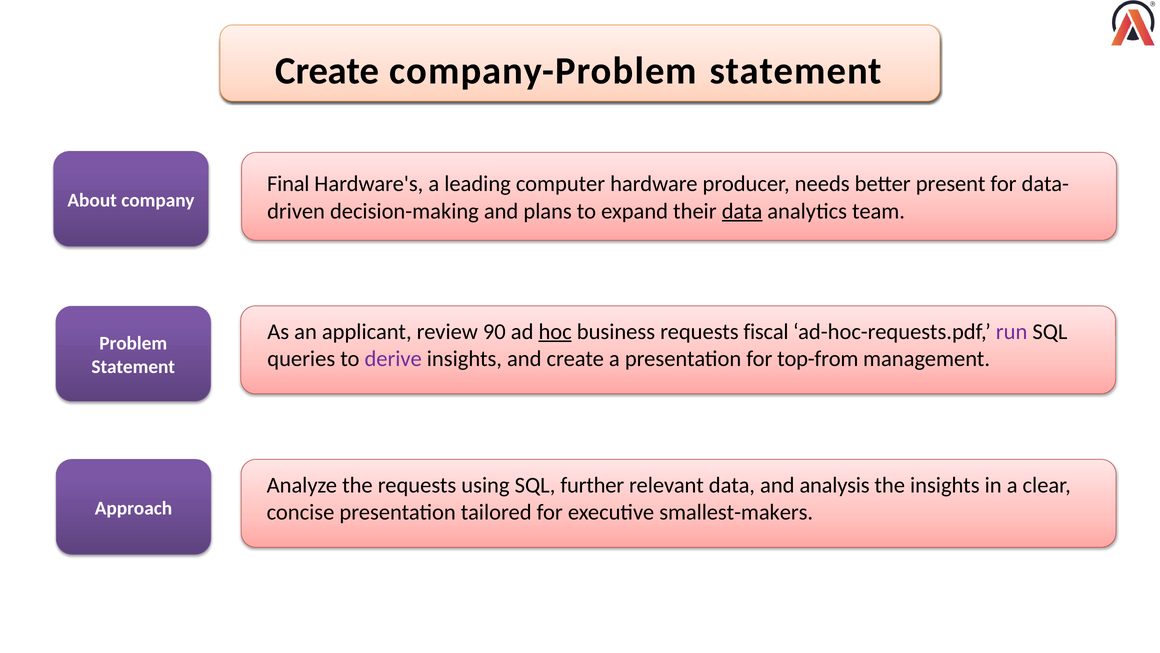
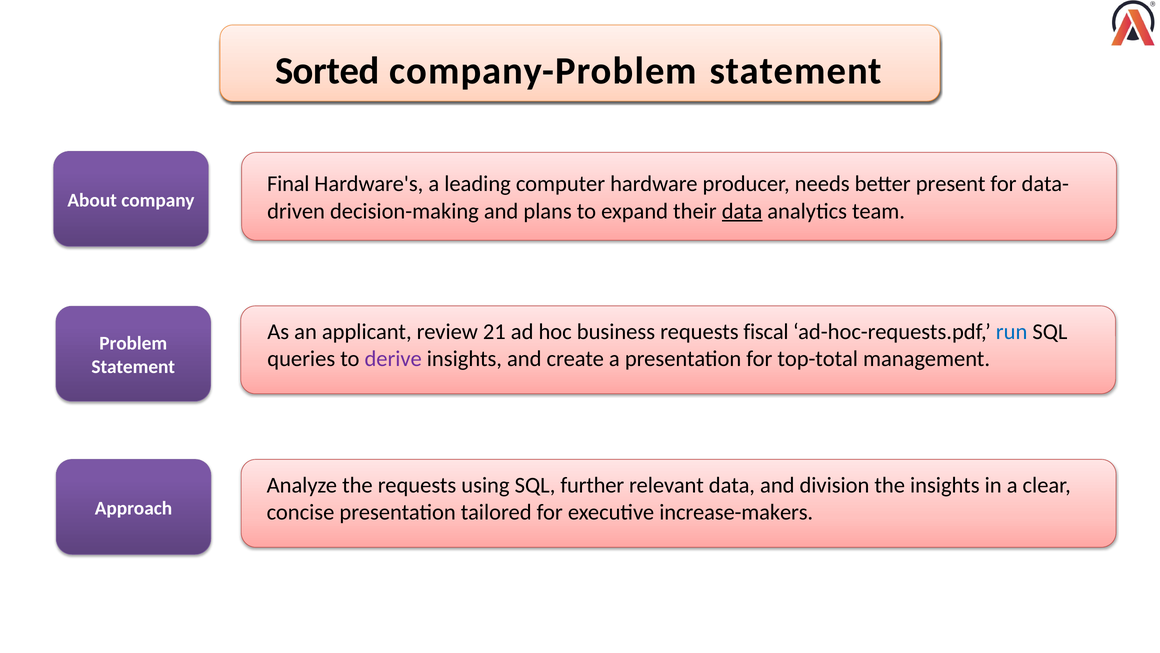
Create: Create -> Sorted (327, 71)
90: 90 -> 21 (494, 331)
hoc underline: present -> none (555, 331)
run colour: purple -> blue (1012, 331)
top-from: top-from -> top-total (818, 358)
analysis: analysis -> division (834, 485)
smallest-makers: smallest-makers -> increase-makers (736, 512)
